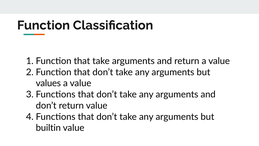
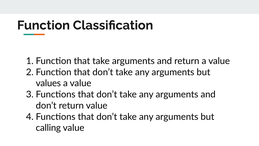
builtin: builtin -> calling (48, 128)
